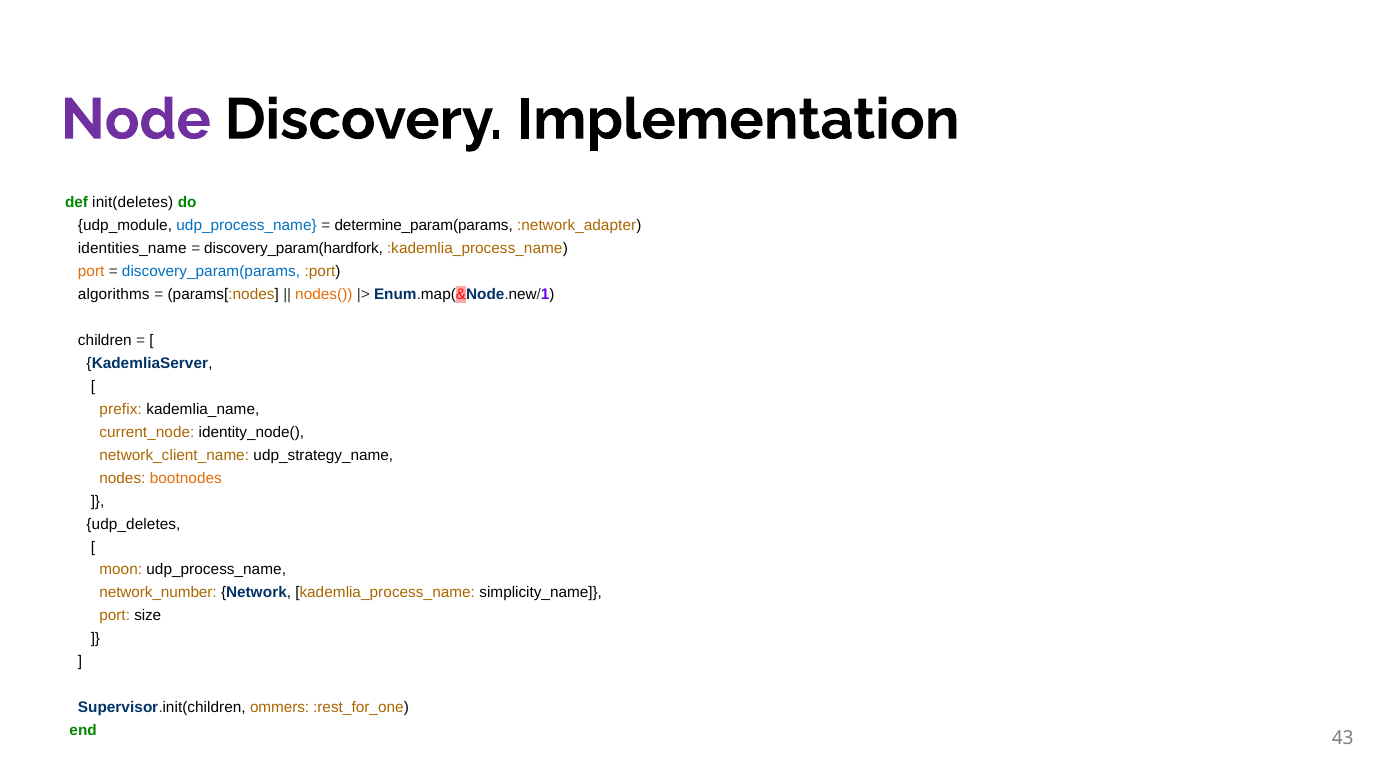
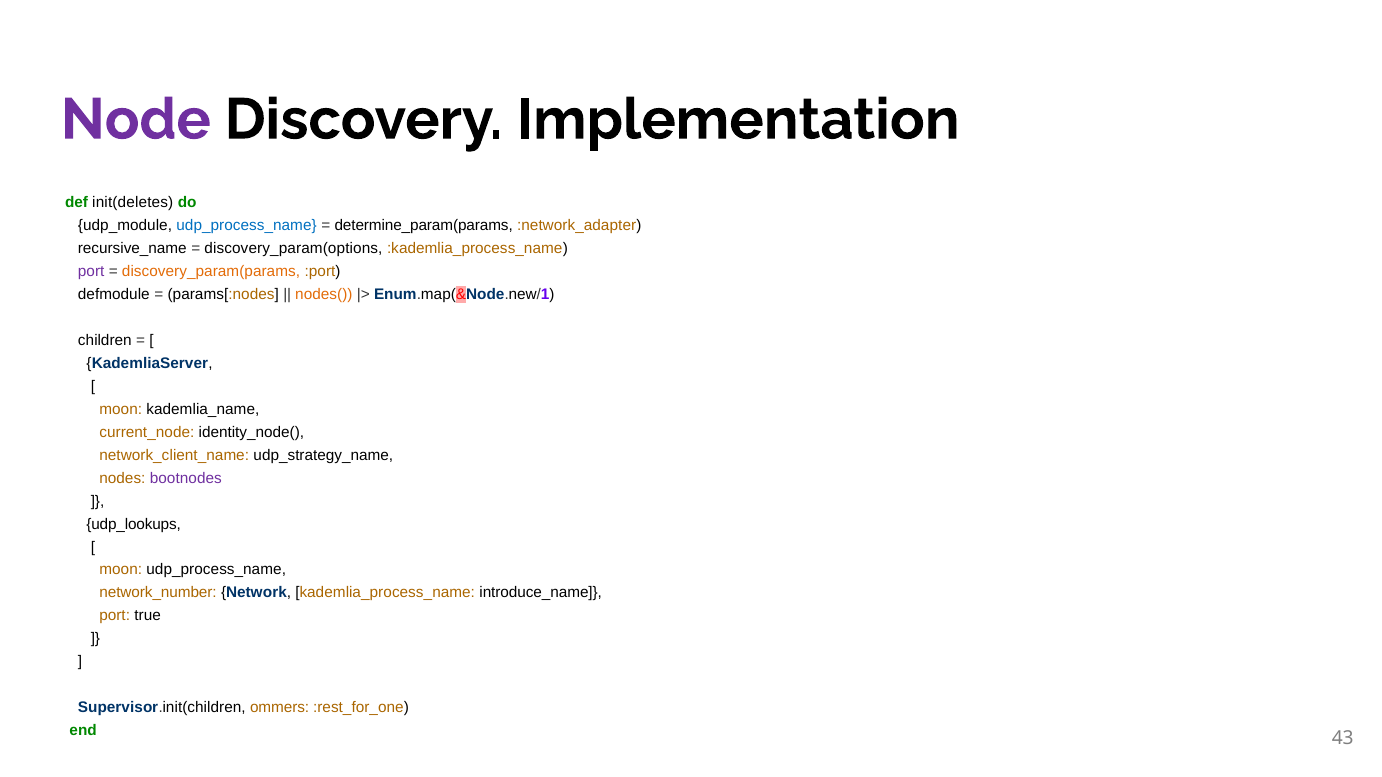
identities_name: identities_name -> recursive_name (132, 249)
discovery_param(hardfork: discovery_param(hardfork -> discovery_param(options (293, 249)
port colour: orange -> purple (91, 272)
discovery_param(params colour: blue -> orange (211, 272)
algorithms: algorithms -> defmodule (114, 295)
prefix: prefix -> moon (121, 409)
bootnodes colour: orange -> purple (186, 478)
udp_deletes: udp_deletes -> udp_lookups (134, 524)
simplicity_name: simplicity_name -> introduce_name (541, 593)
size: size -> true (148, 616)
